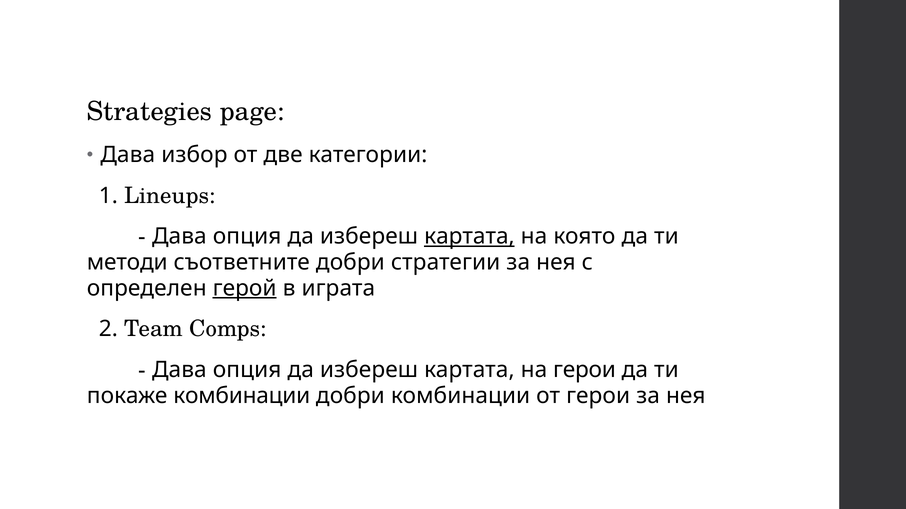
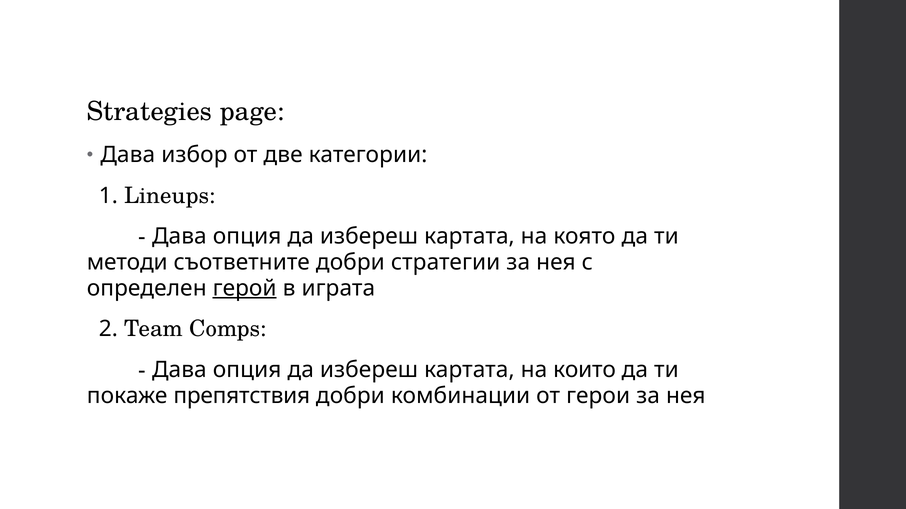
картата underline: present -> none (469, 237)
на герои: герои -> които (585, 370)
покаже комбинации: комбинации -> препятствия (242, 396)
